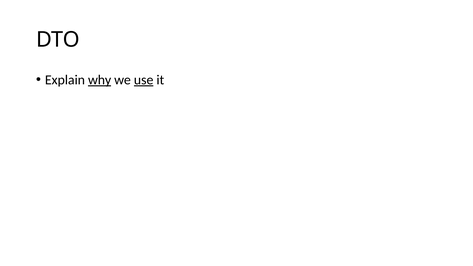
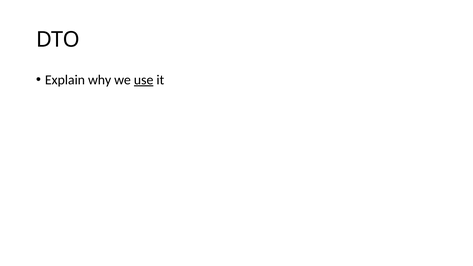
why underline: present -> none (100, 80)
